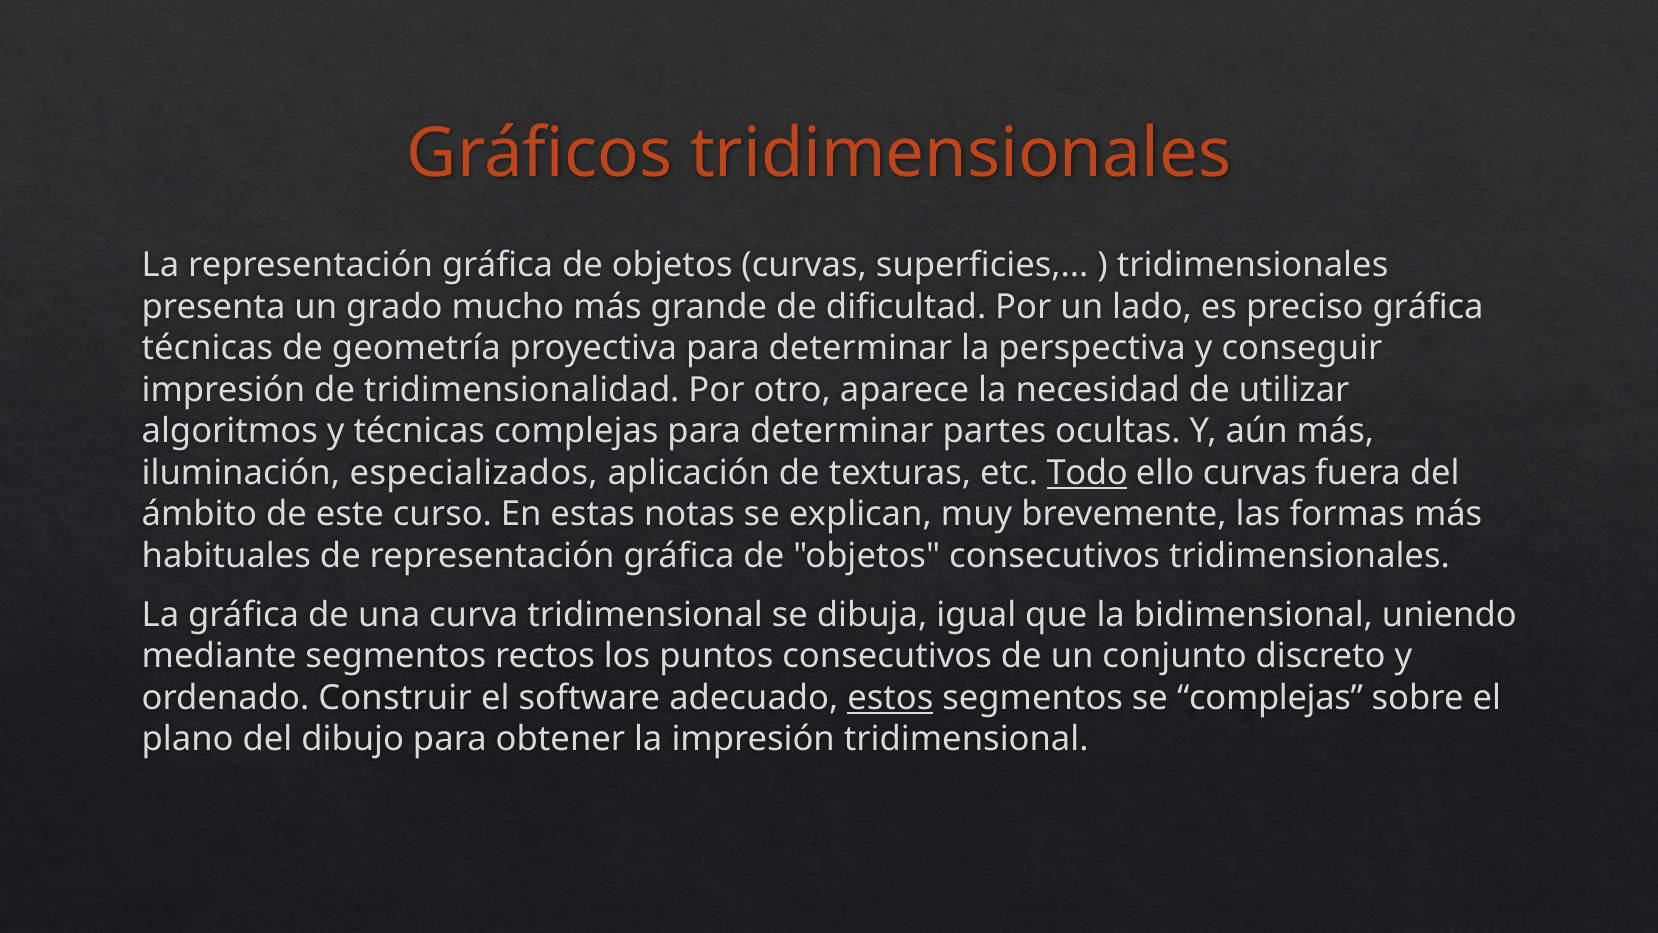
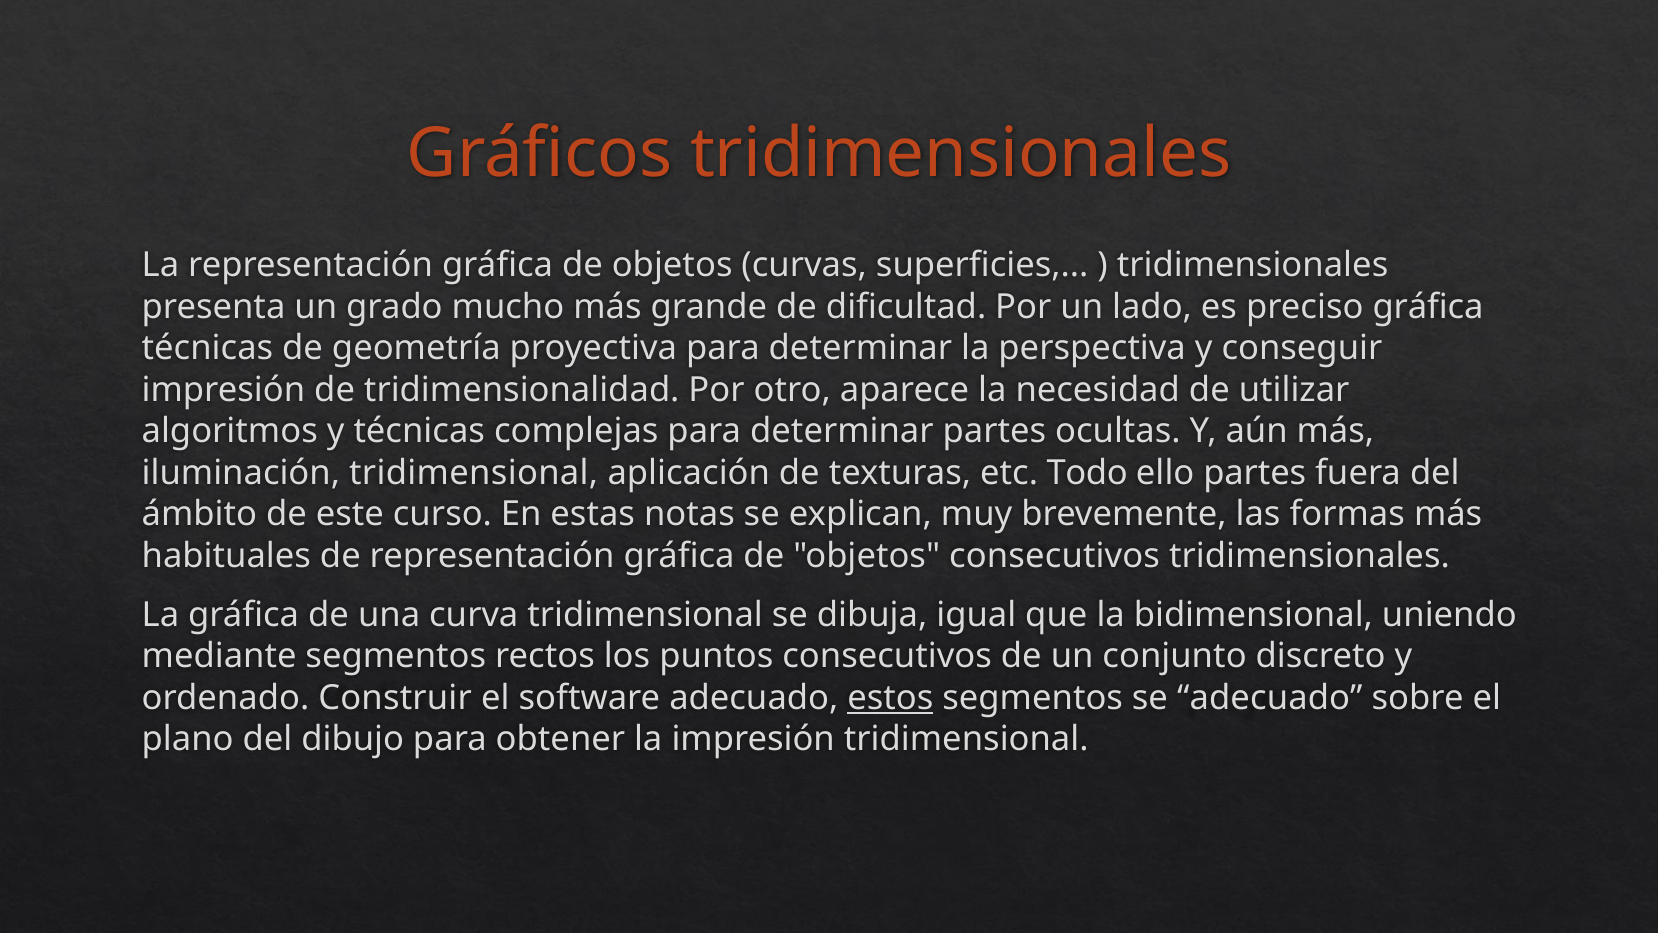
iluminación especializados: especializados -> tridimensional (474, 473)
Todo underline: present -> none (1087, 473)
ello curvas: curvas -> partes (1255, 473)
se complejas: complejas -> adecuado (1270, 697)
